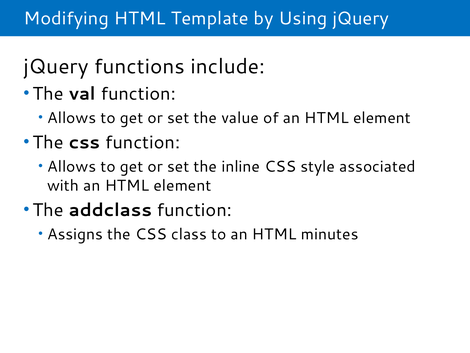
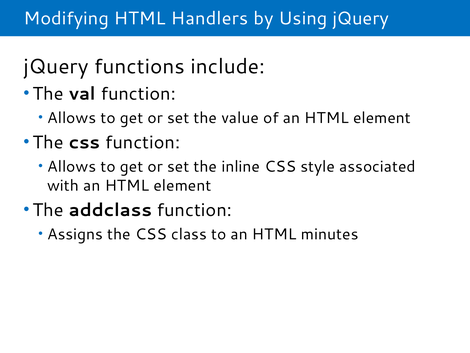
Template: Template -> Handlers (210, 19)
